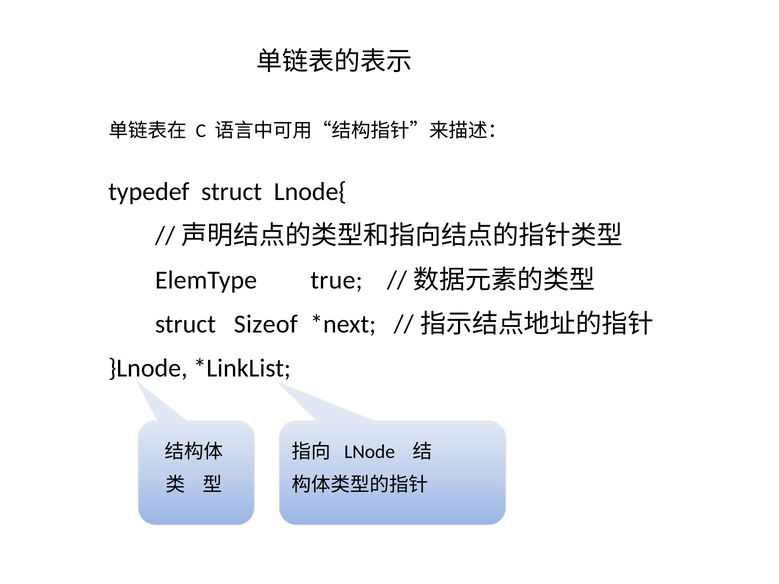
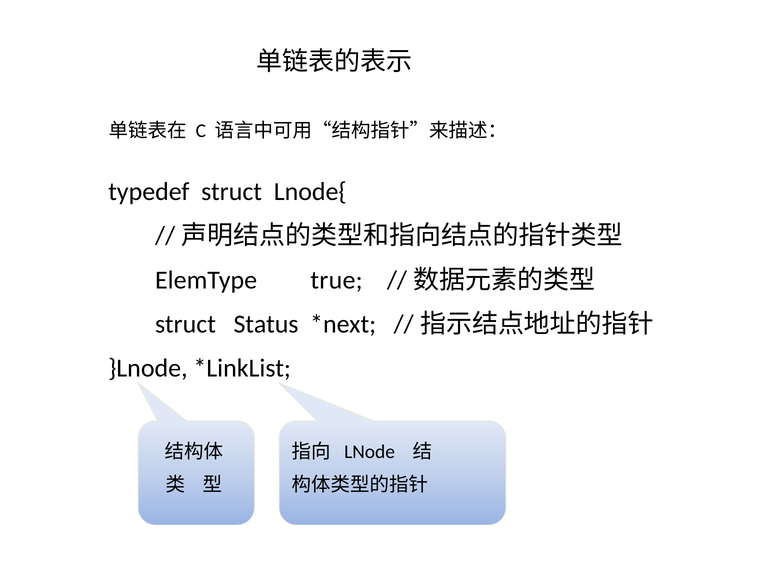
Sizeof: Sizeof -> Status (266, 324)
